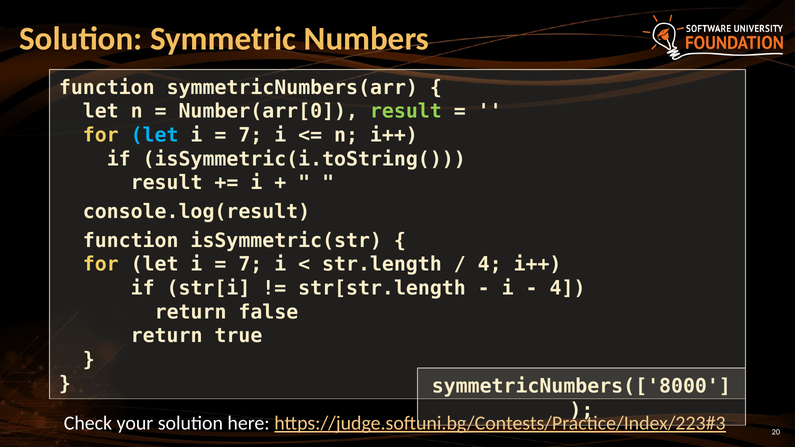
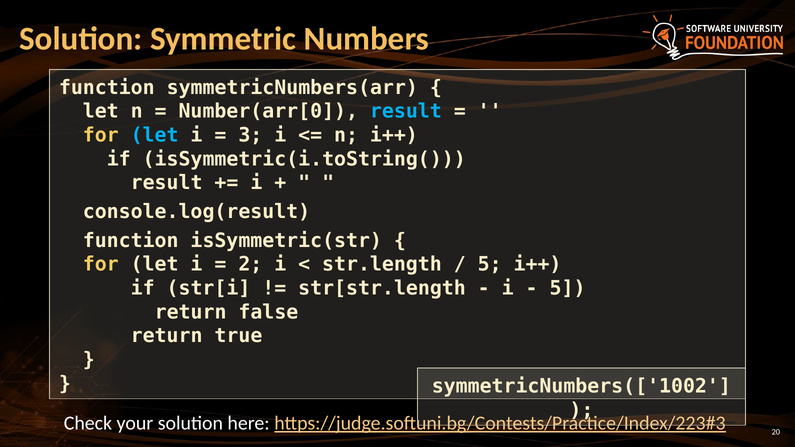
result colour: light green -> light blue (406, 111)
7: 7 -> 3 (250, 135)
7: 7 -> 2 (250, 265)
4: 4 -> 5 (490, 265)
4: 4 -> 5 (568, 288)
symmetricNumbers(['8000: symmetricNumbers(['8000 -> symmetricNumbers(['1002 (581, 386)
